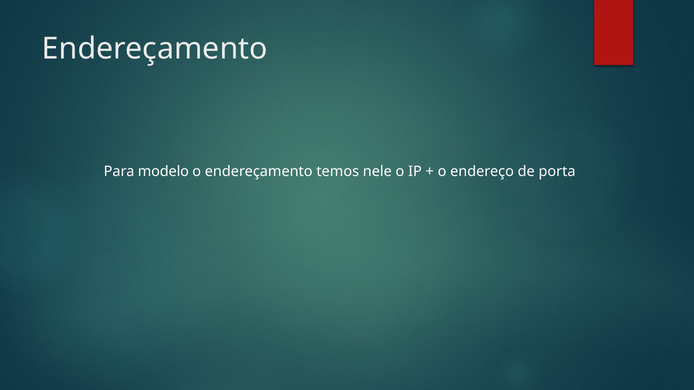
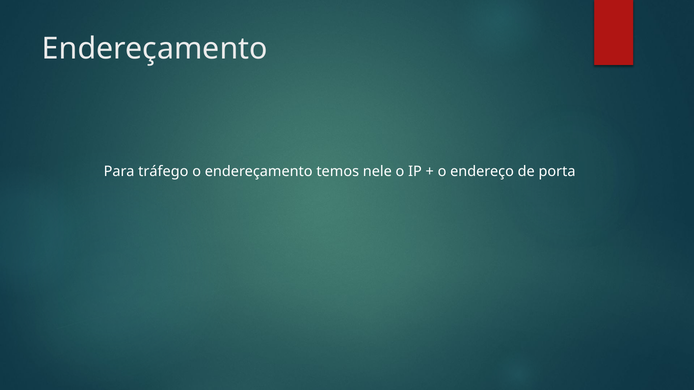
modelo: modelo -> tráfego (163, 172)
